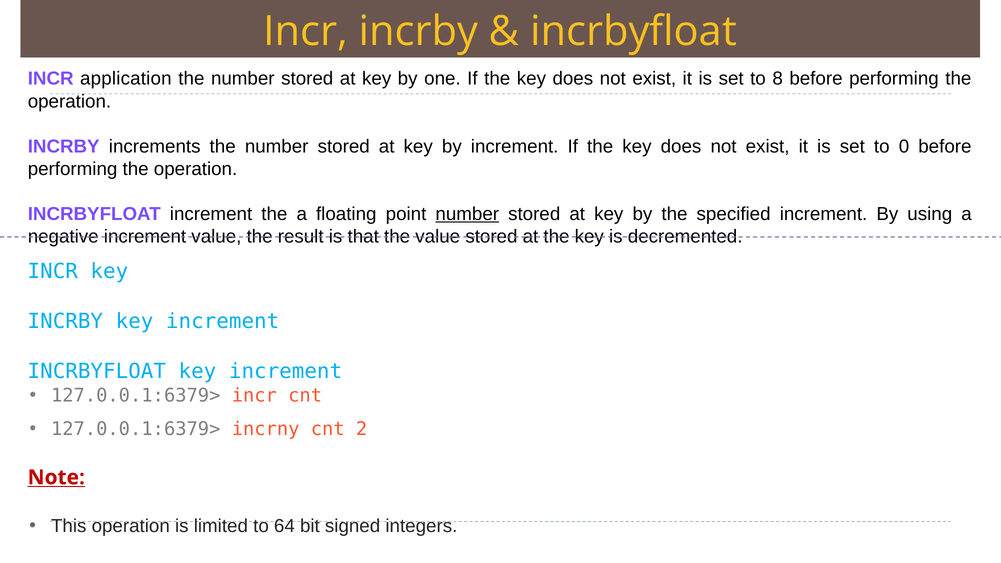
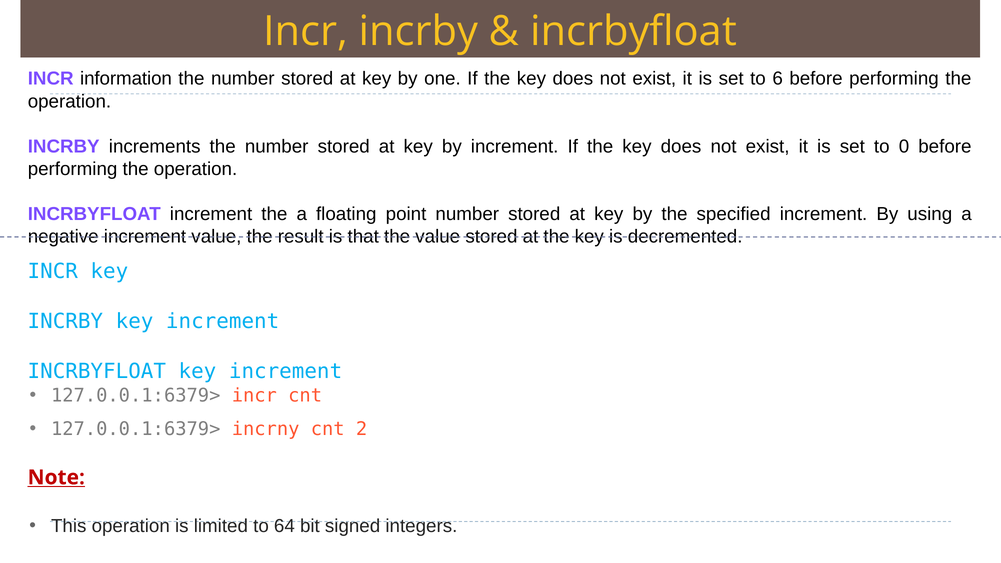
application: application -> information (126, 79)
8: 8 -> 6 (778, 79)
number underline: present -> none (467, 214)
